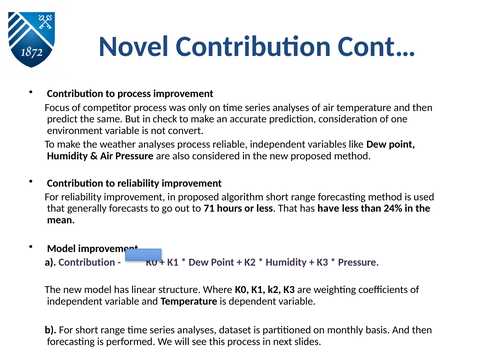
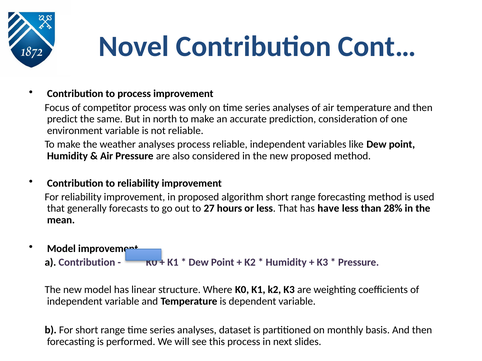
check: check -> north (165, 119)
not convert: convert -> reliable (186, 131)
71: 71 -> 27 (209, 209)
24%: 24% -> 28% (393, 209)
